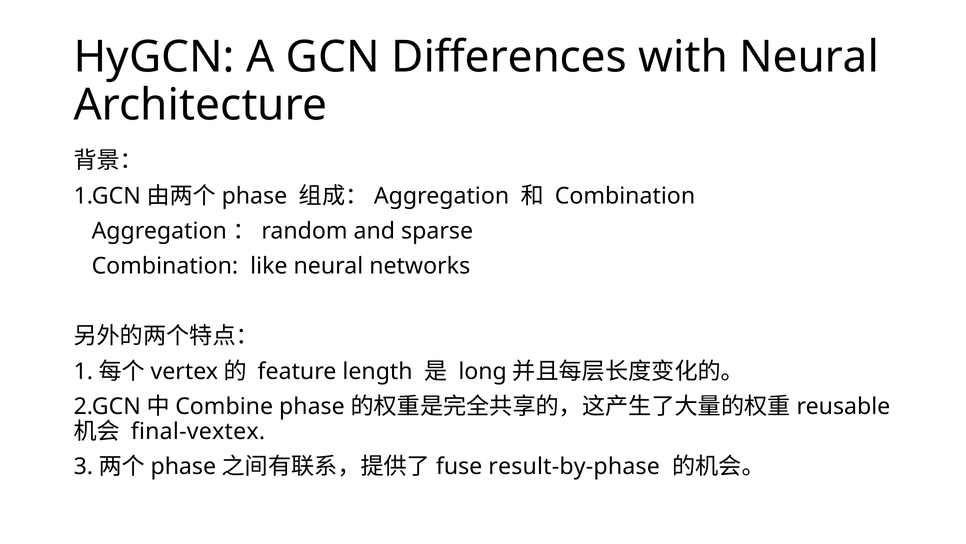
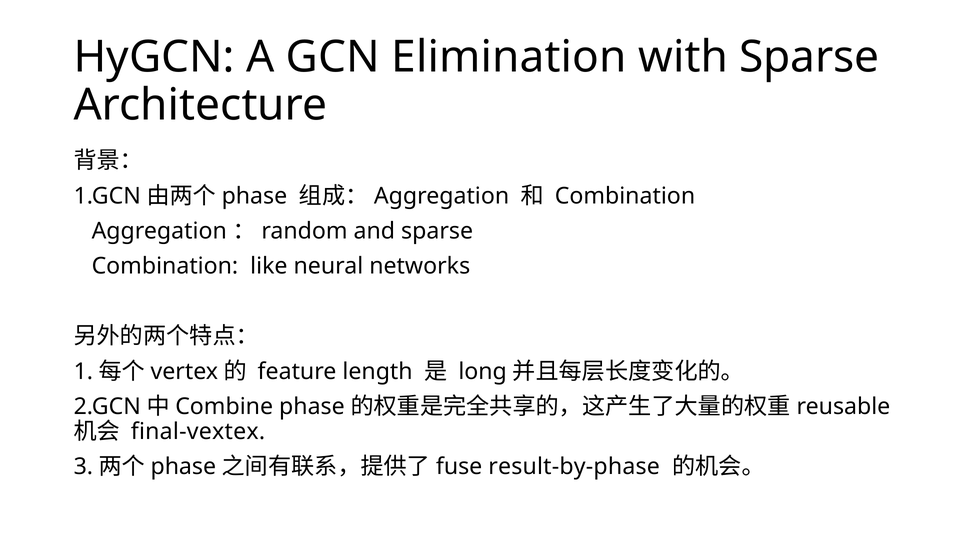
Differences: Differences -> Elimination (509, 57)
with Neural: Neural -> Sparse (809, 57)
